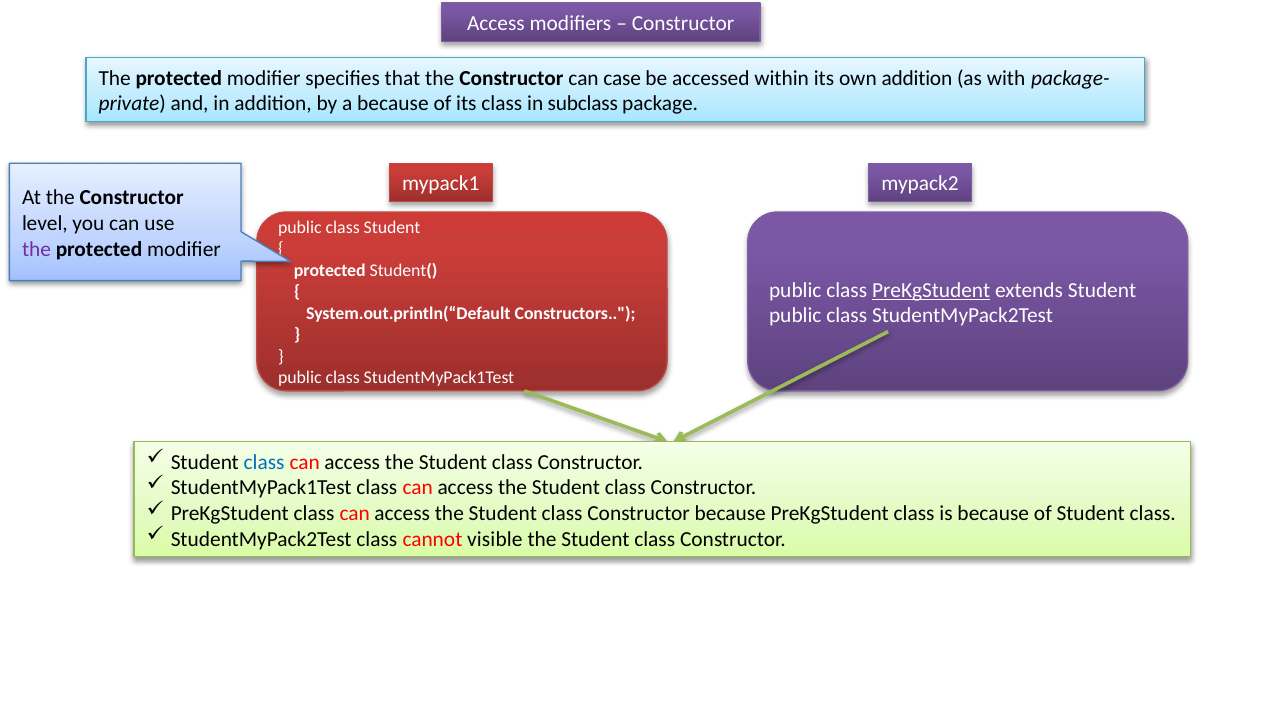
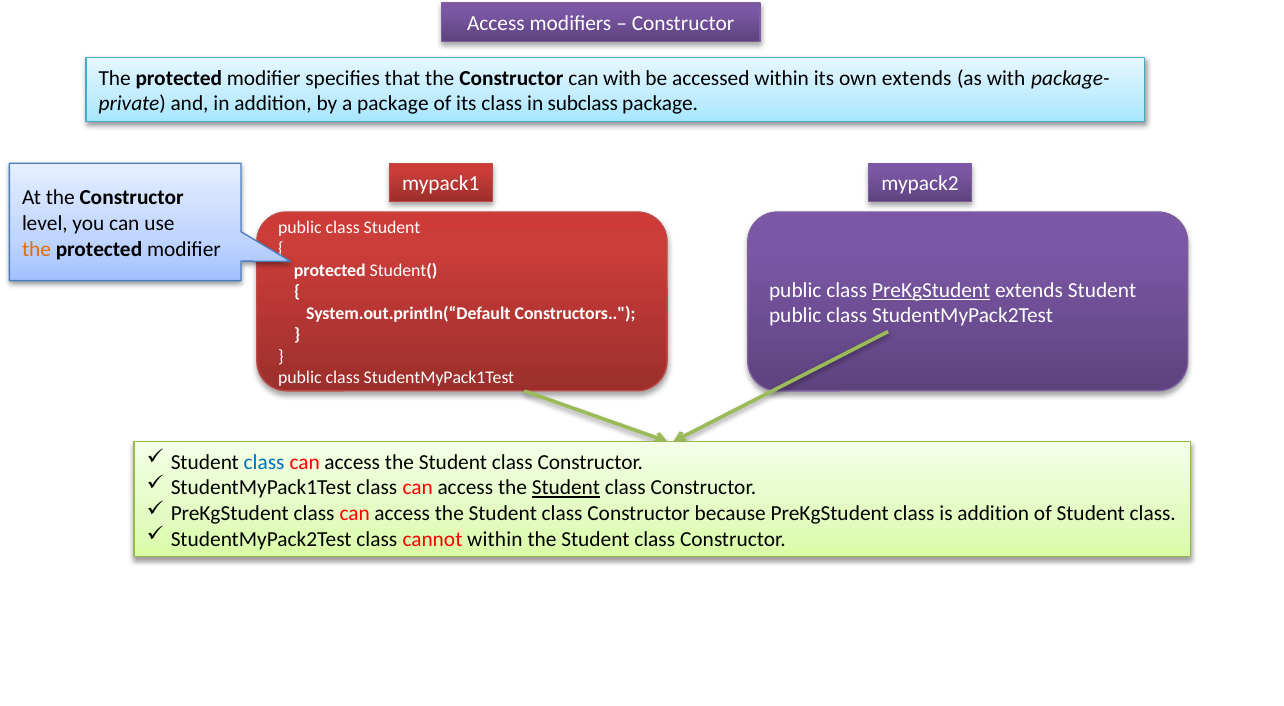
can case: case -> with (622, 78)
own addition: addition -> extends (917, 78)
a because: because -> package (393, 104)
the colour: purple -> orange (37, 249)
Student underline: none -> present (566, 488)
is because: because -> addition (993, 514)
cannot visible: visible -> within (495, 539)
